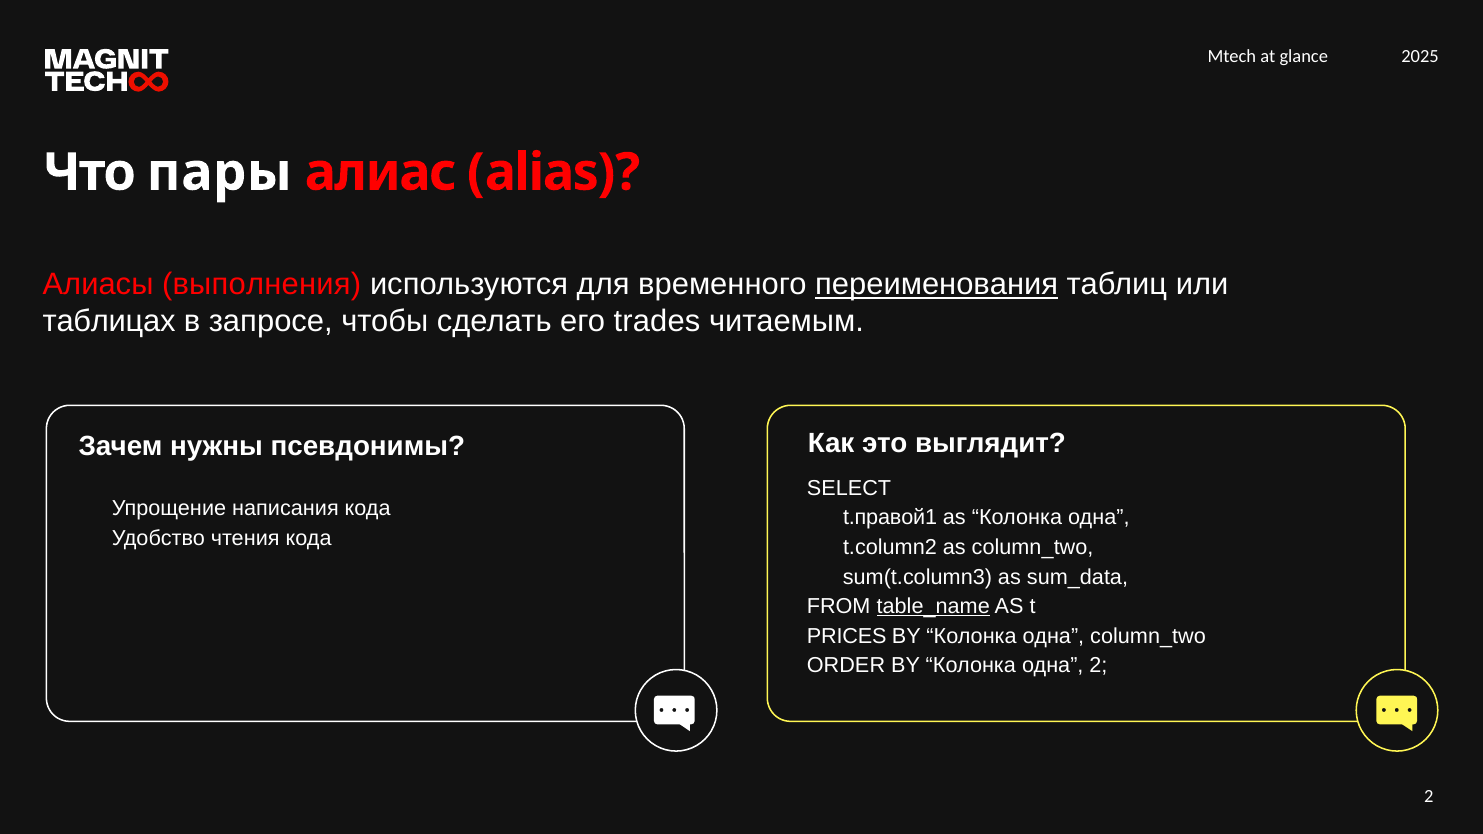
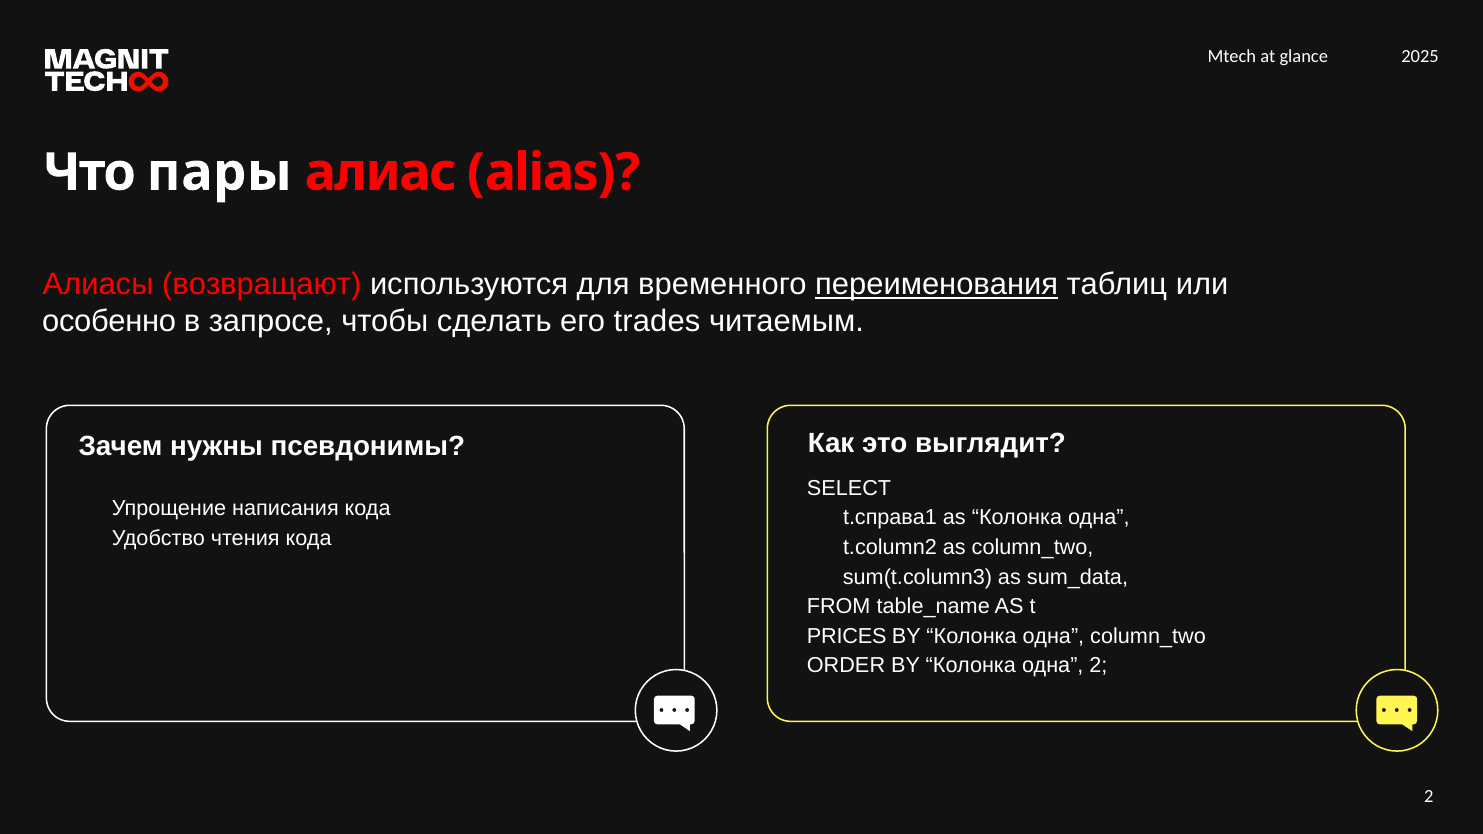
выполнения: выполнения -> возвращают (262, 285)
таблицах: таблицах -> особенно (109, 322)
t.правой1: t.правой1 -> t.справа1 (890, 518)
table_name underline: present -> none (933, 607)
